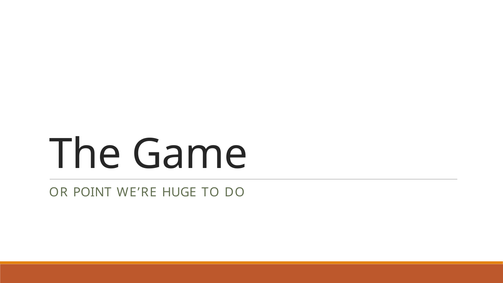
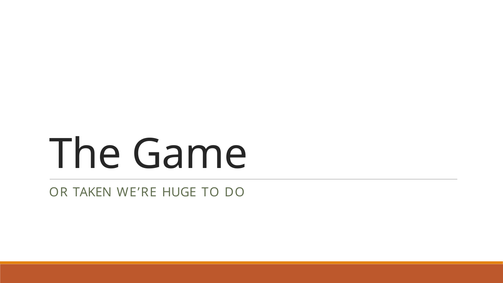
POINT: POINT -> TAKEN (92, 192)
